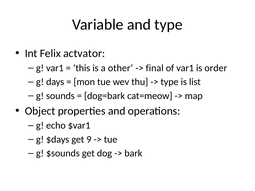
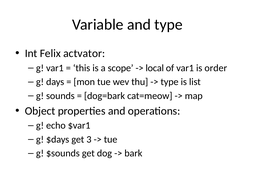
other: other -> scope (121, 68)
final: final -> local (155, 68)
9: 9 -> 3 (89, 140)
